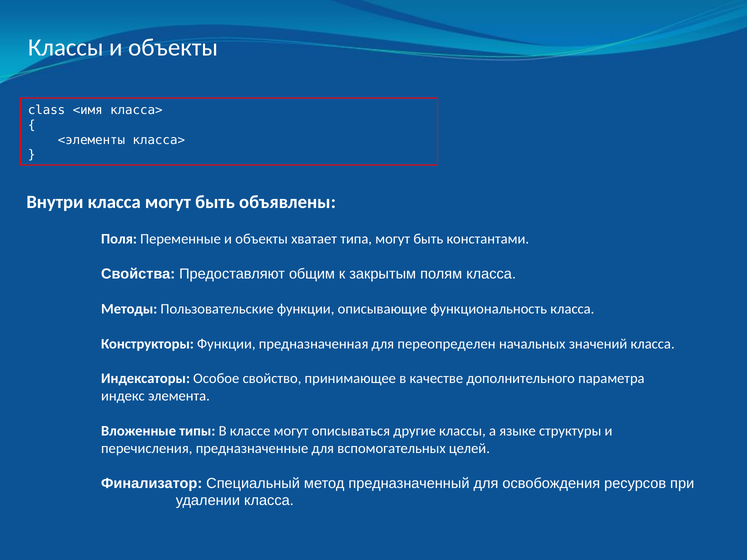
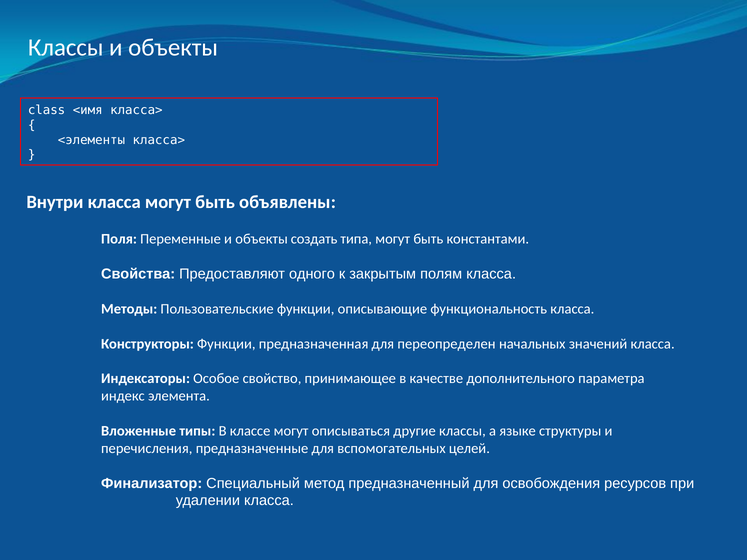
хватает: хватает -> создать (314, 239)
общим: общим -> одного (312, 274)
